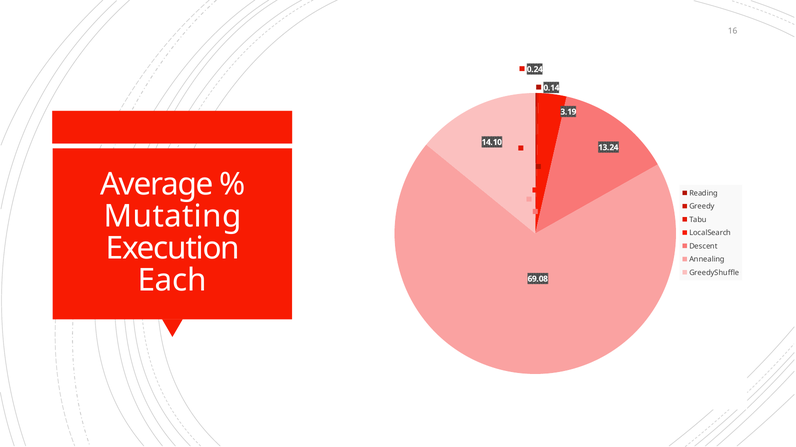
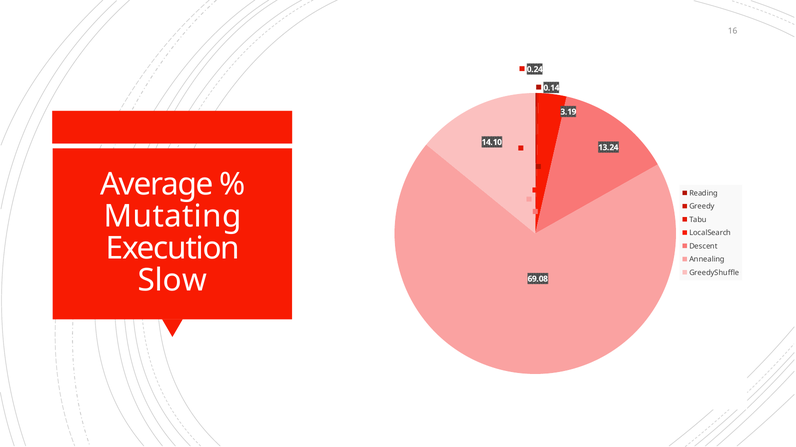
Each: Each -> Slow (172, 281)
